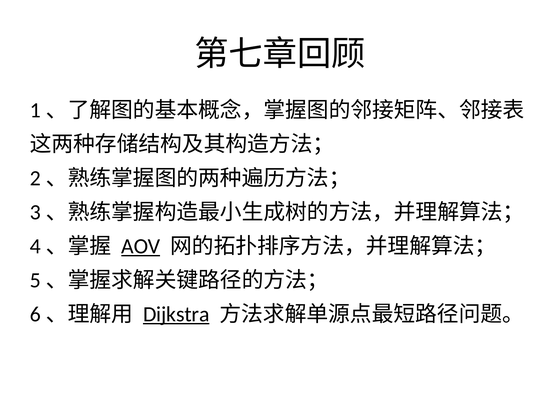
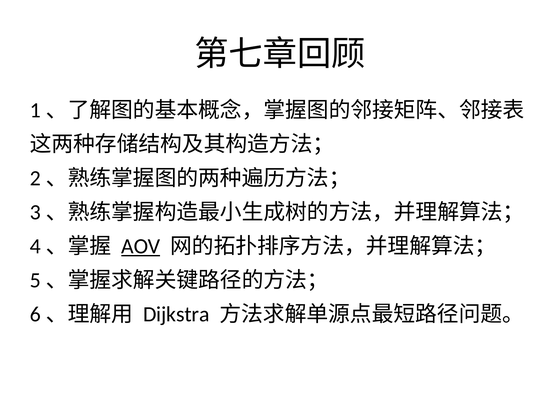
Dijkstra underline: present -> none (176, 314)
